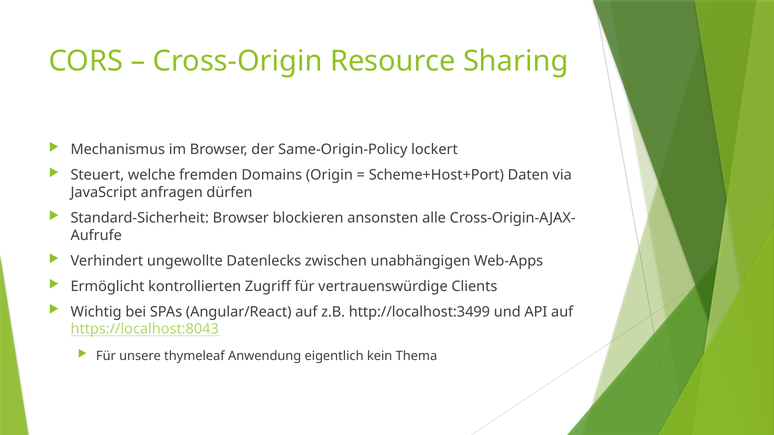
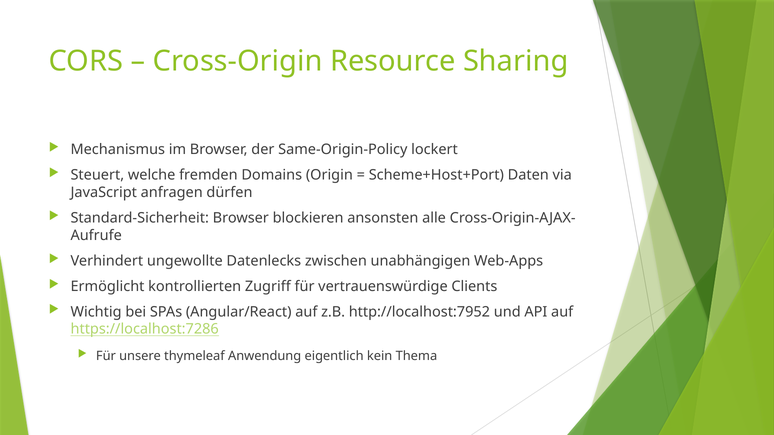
http://localhost:3499: http://localhost:3499 -> http://localhost:7952 (419, 312)
https://localhost:8043: https://localhost:8043 -> https://localhost:7286 (145, 329)
